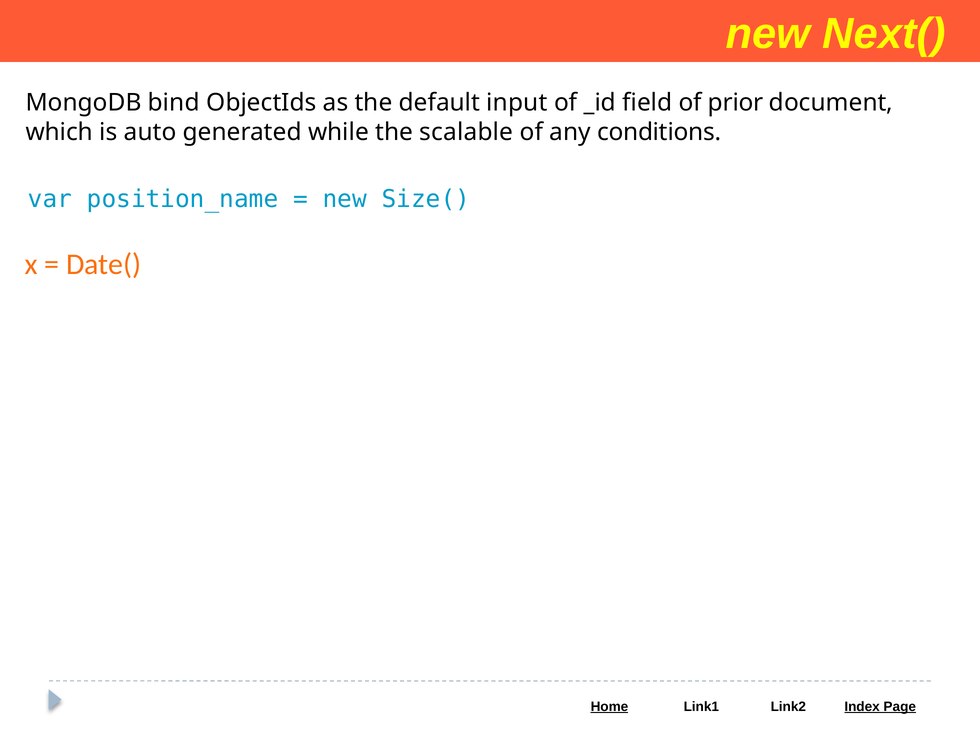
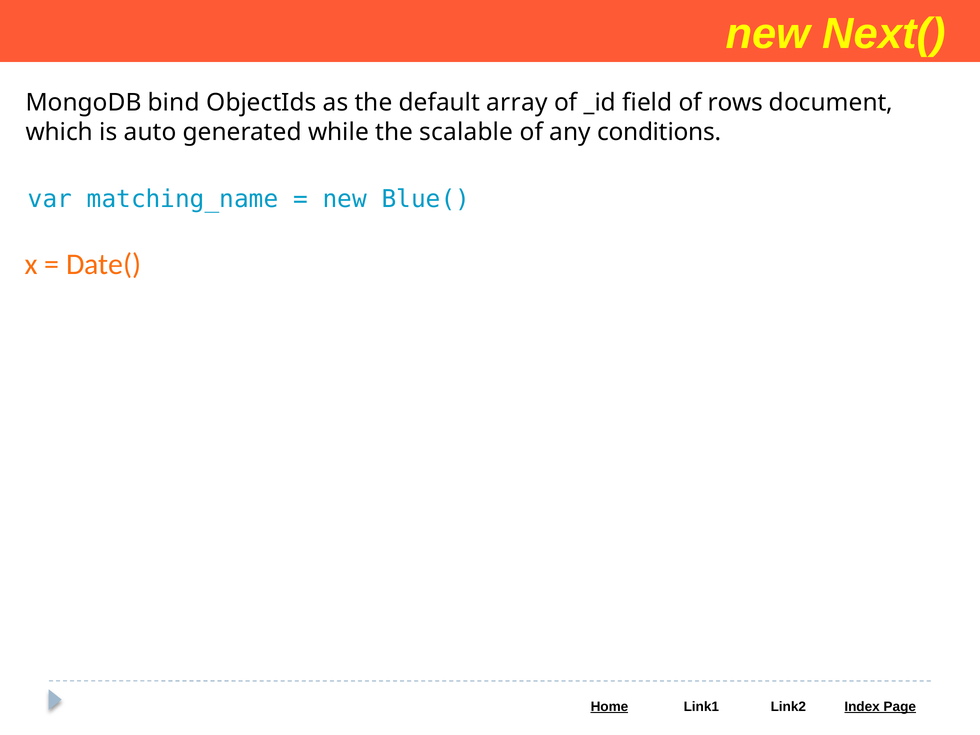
input: input -> array (517, 103)
prior: prior -> rows (736, 103)
position_name: position_name -> matching_name (183, 199)
Size(: Size( -> Blue( (426, 199)
